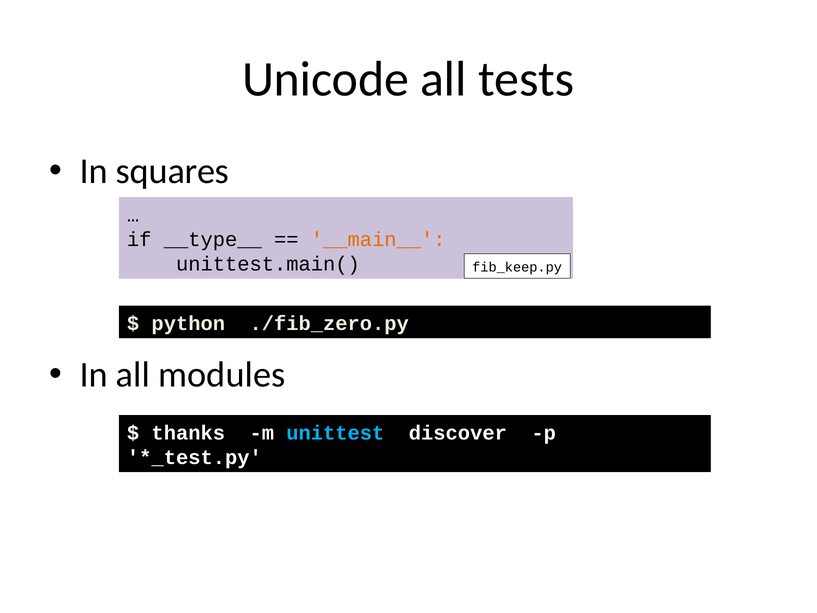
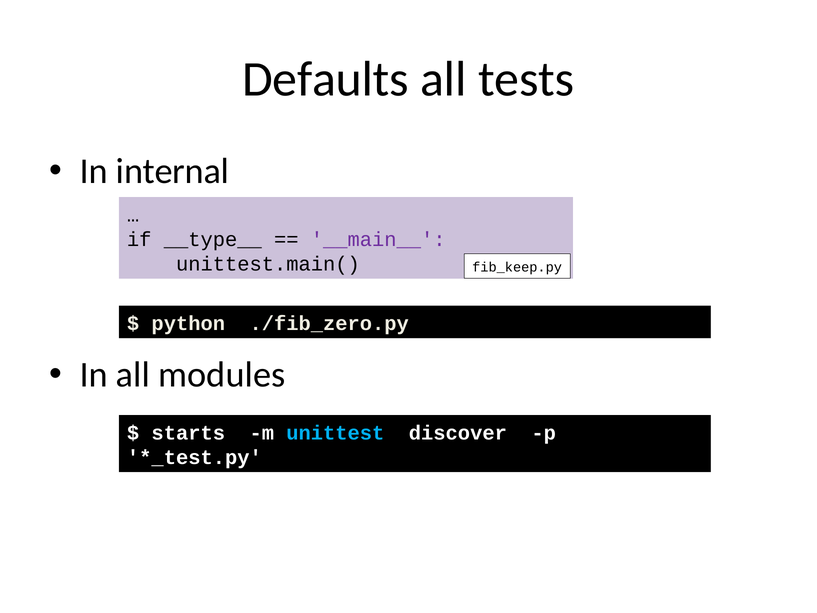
Unicode: Unicode -> Defaults (325, 79)
squares: squares -> internal (173, 171)
__main__ colour: orange -> purple (378, 239)
thanks: thanks -> starts (188, 433)
